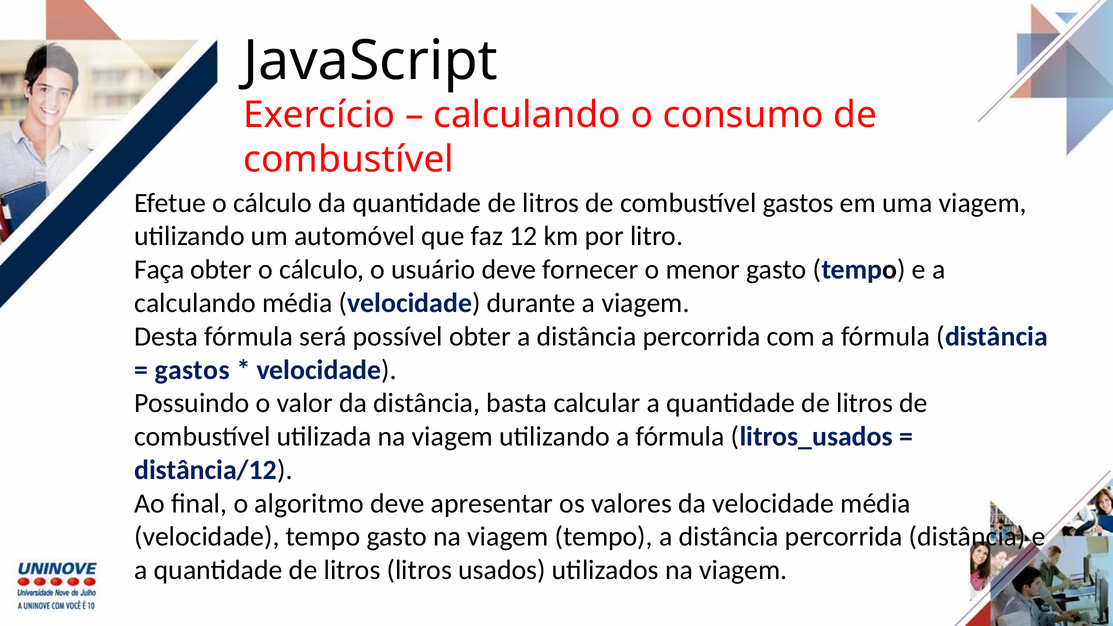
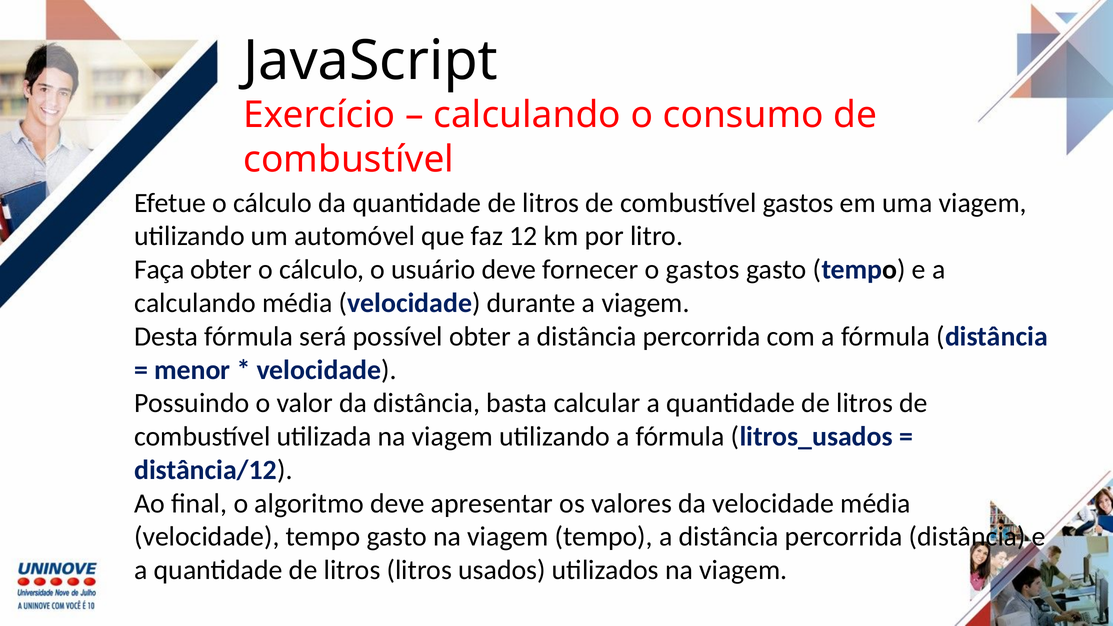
o menor: menor -> gastos (703, 270)
gastos: gastos -> menor (192, 370)
